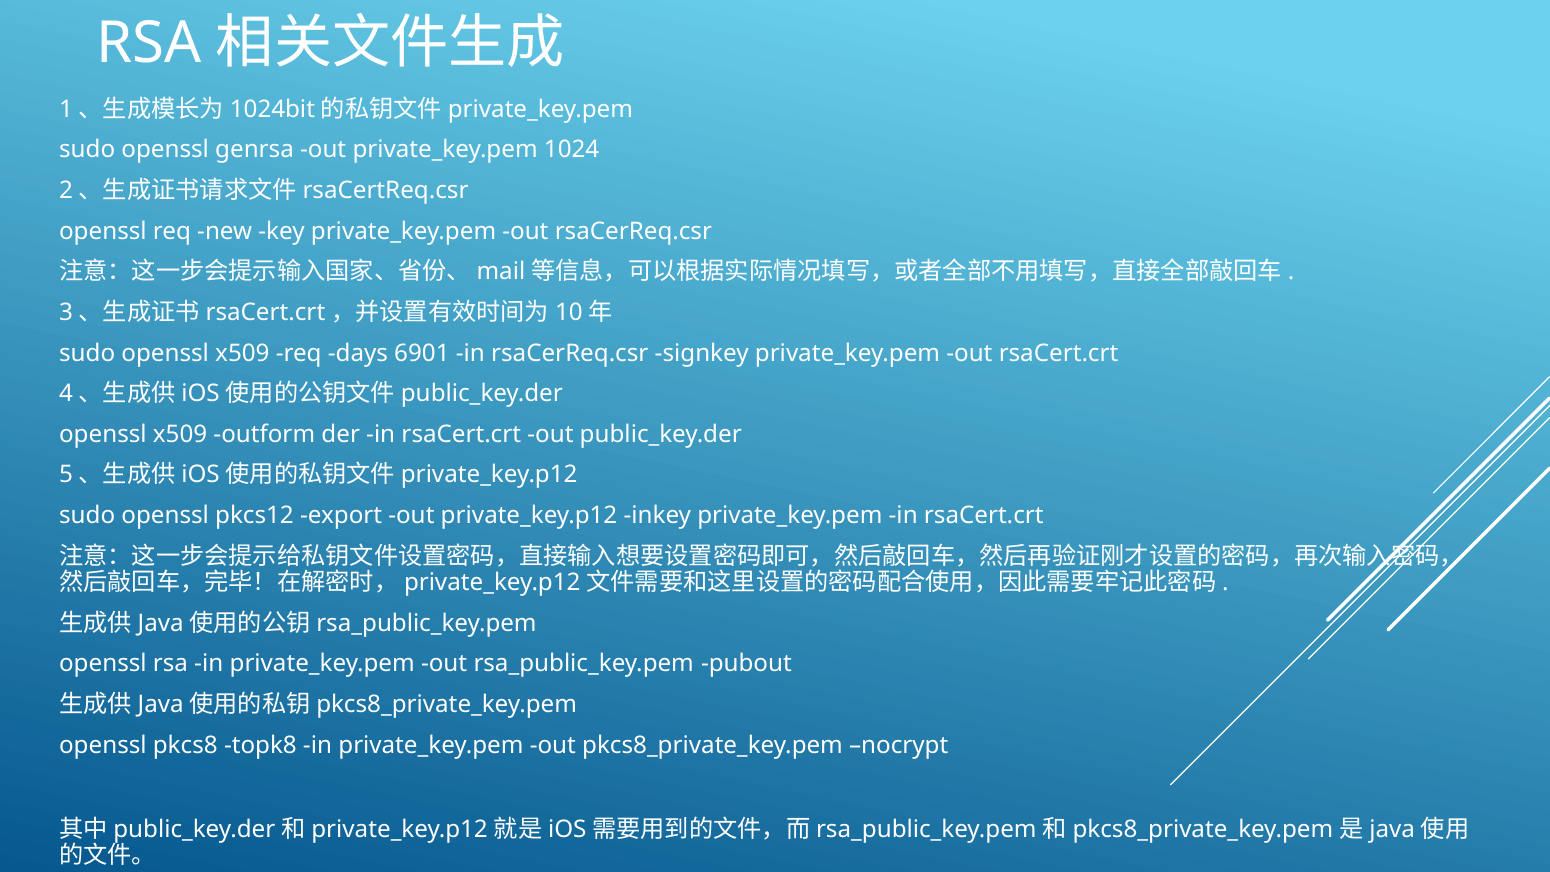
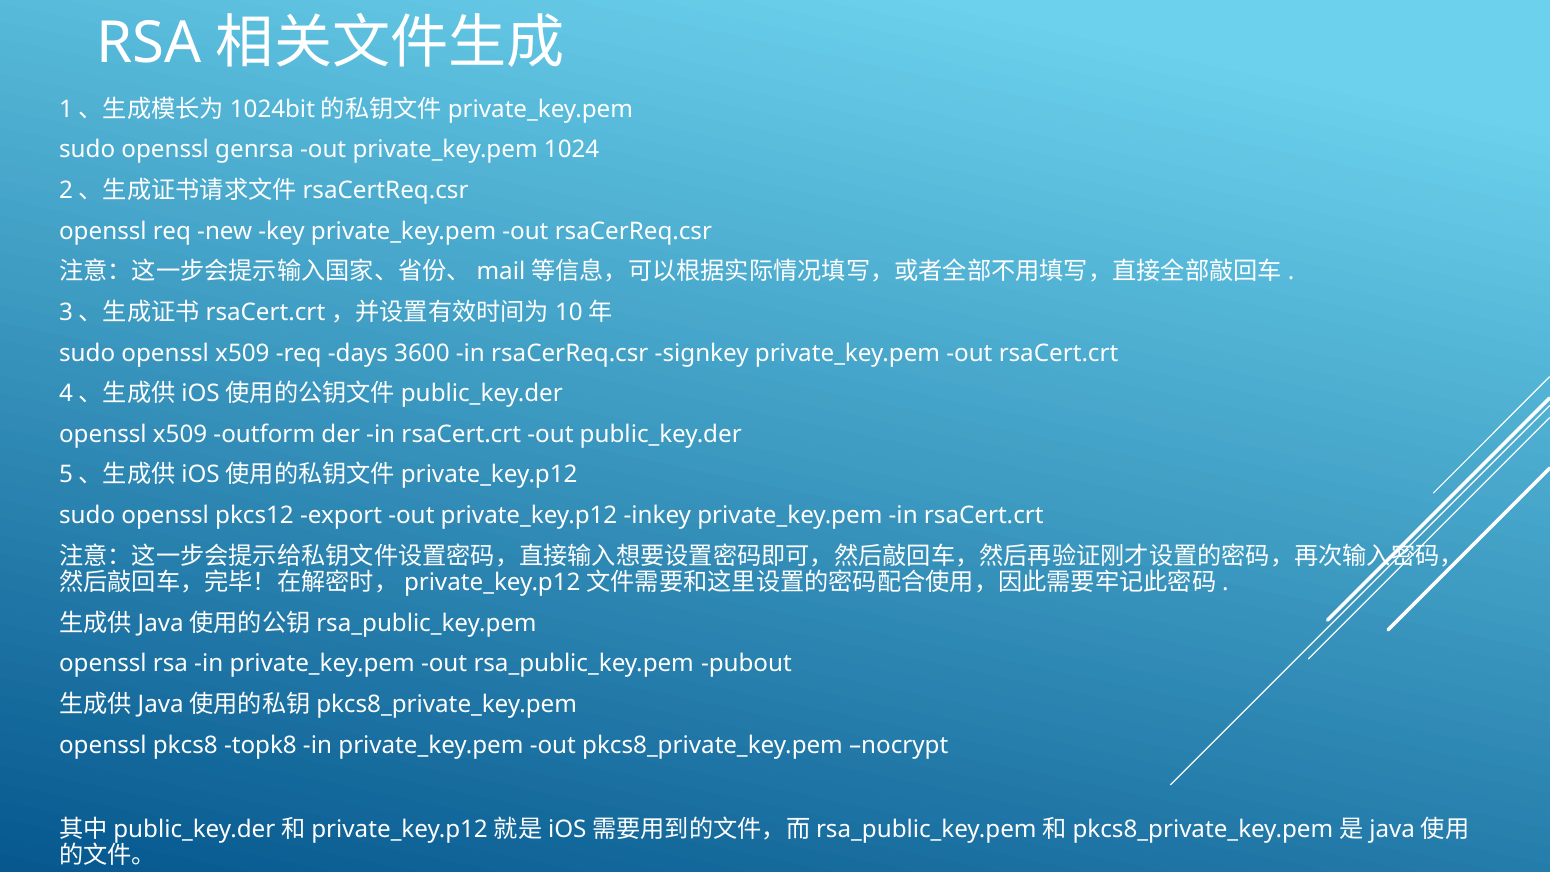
6901: 6901 -> 3600 (422, 353)
